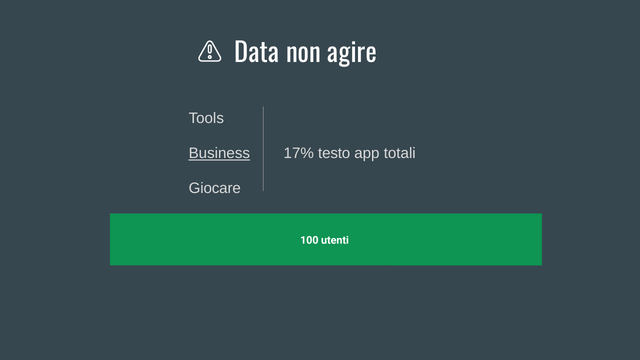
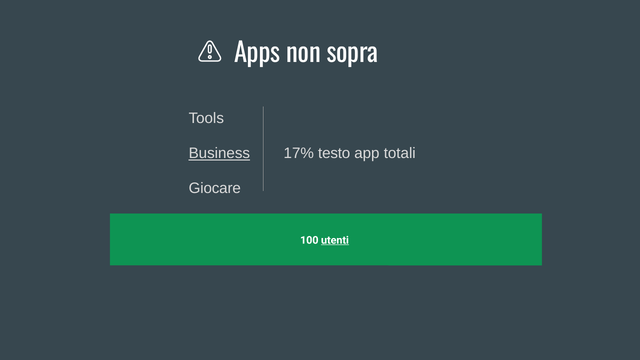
Data: Data -> Apps (257, 53)
agire: agire -> sopra (352, 53)
utenti underline: none -> present (335, 240)
